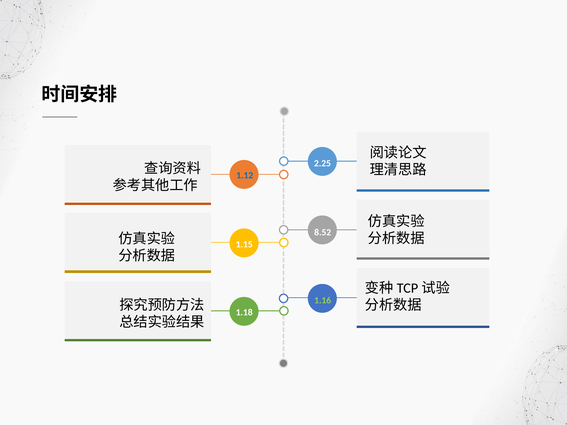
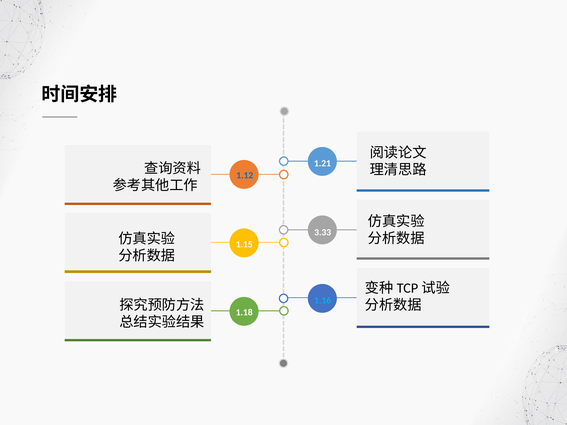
2.25: 2.25 -> 1.21 (322, 163)
8.52: 8.52 -> 3.33 (323, 232)
1.16 colour: light green -> light blue (323, 301)
